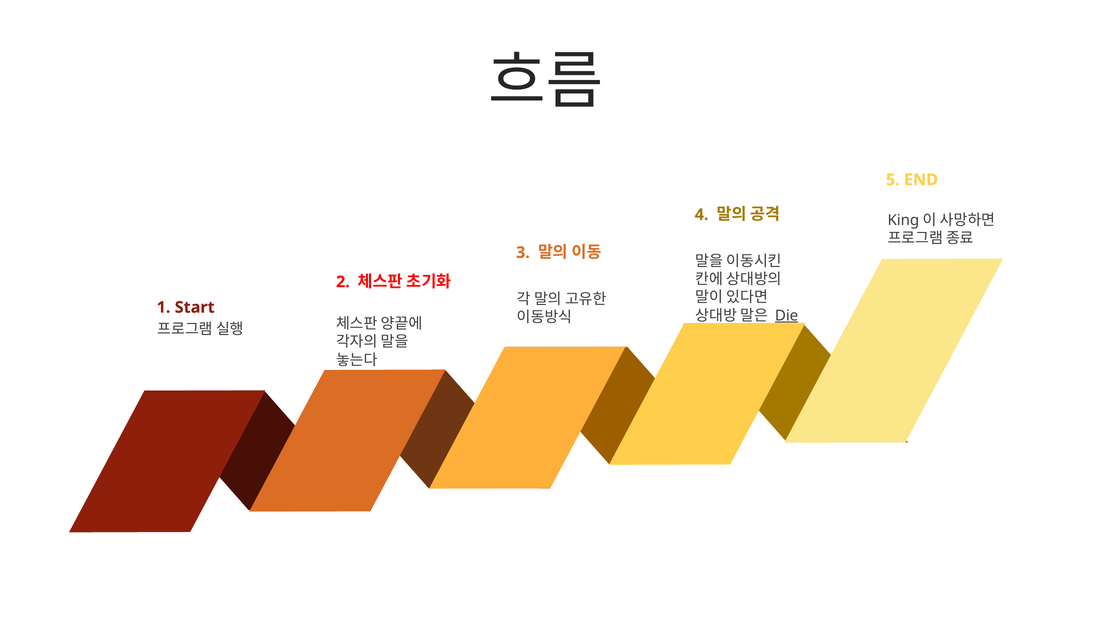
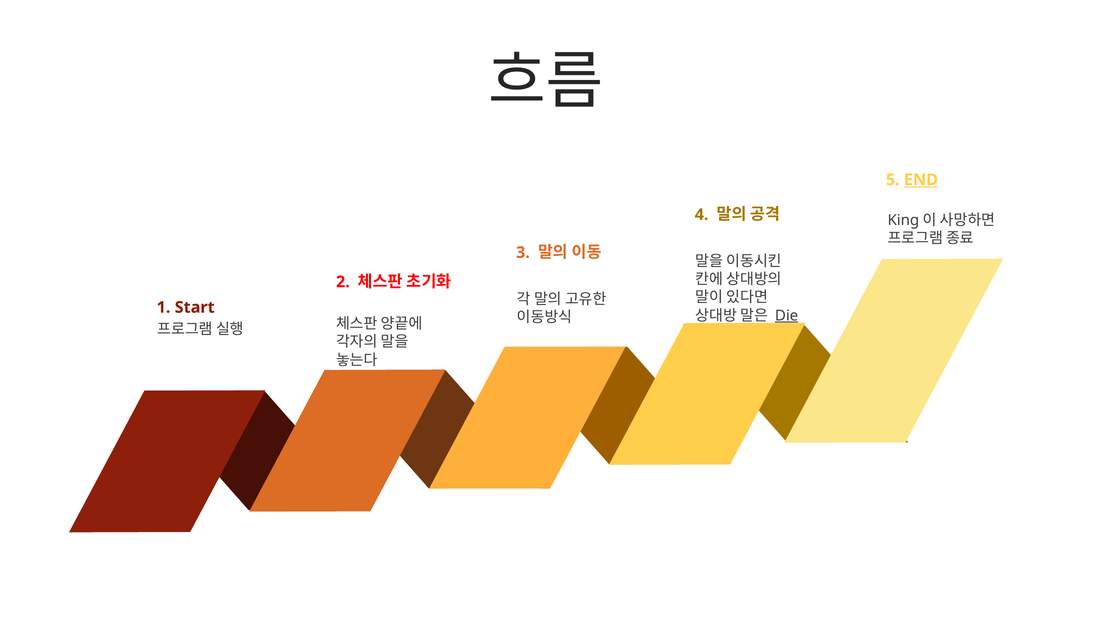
END underline: none -> present (921, 180)
